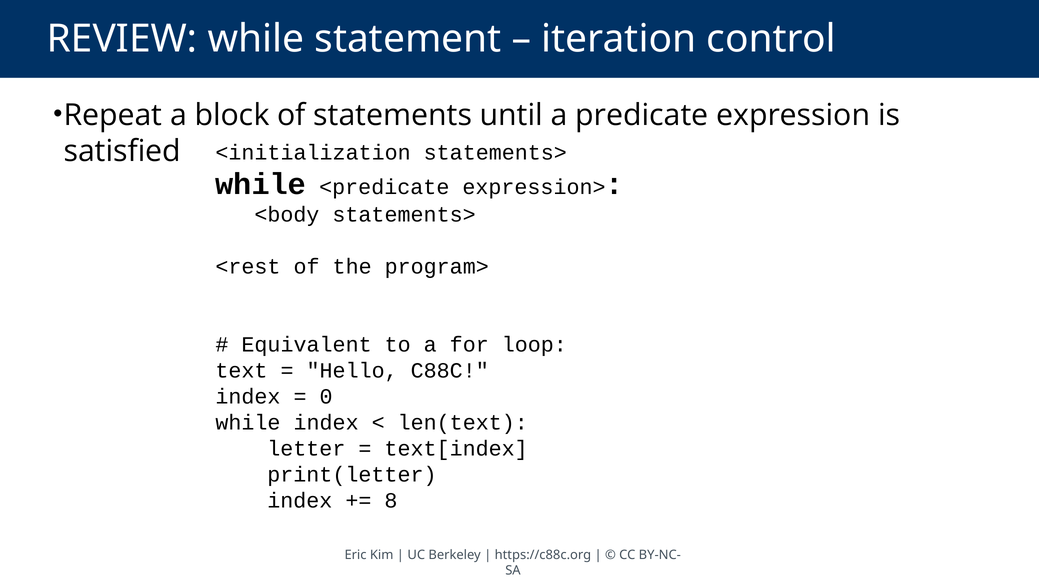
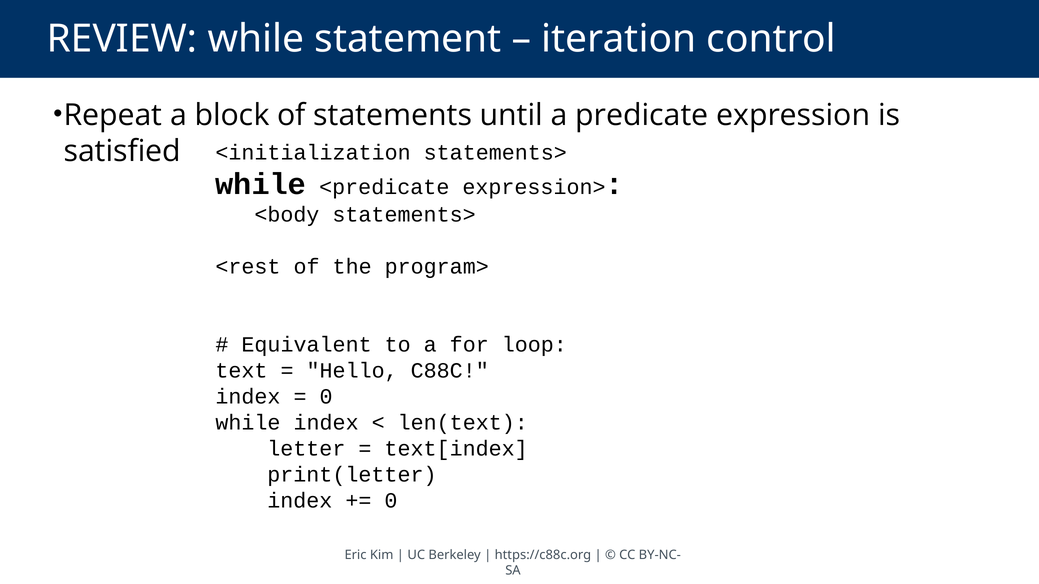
8: 8 -> 0 (391, 501)
